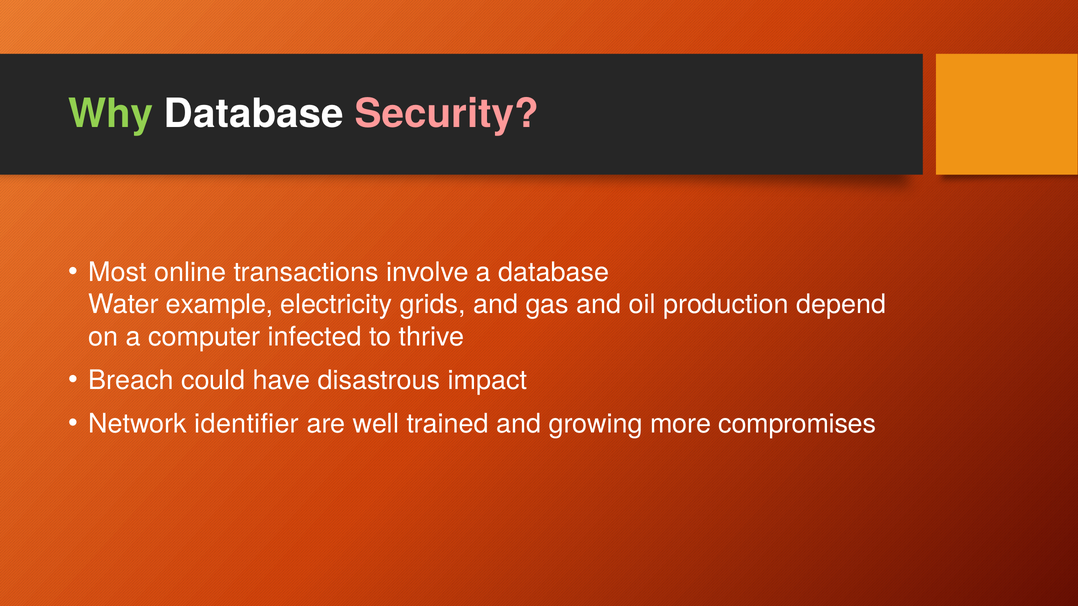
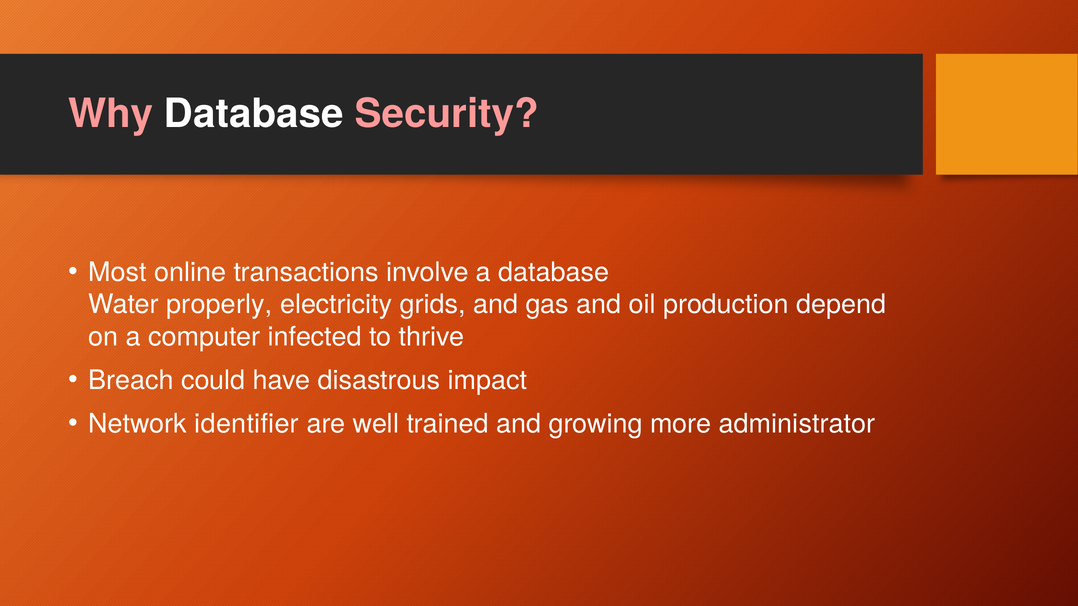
Why colour: light green -> pink (111, 114)
example: example -> properly (219, 305)
compromises: compromises -> administrator (797, 424)
